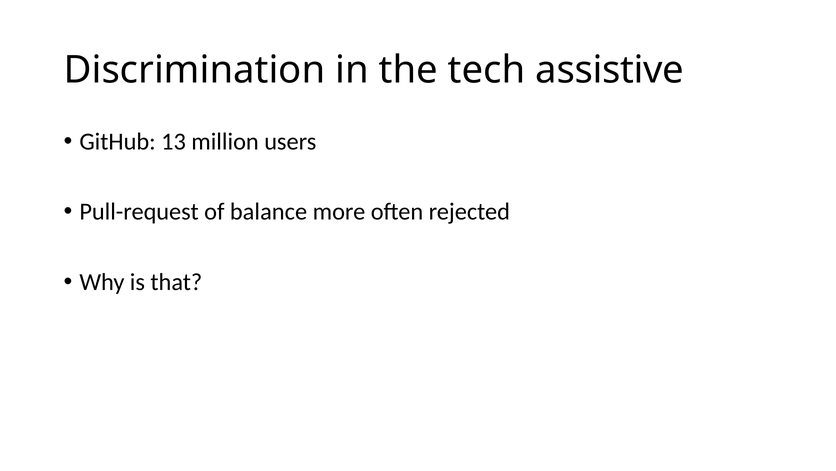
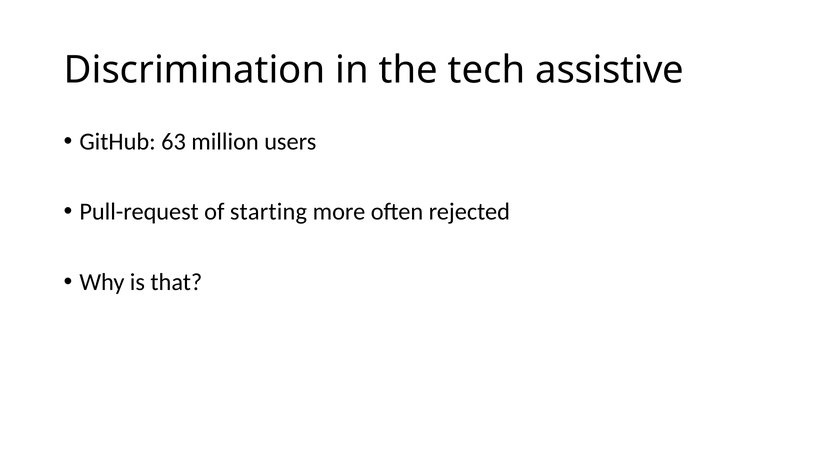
13: 13 -> 63 (174, 141)
balance: balance -> starting (268, 211)
